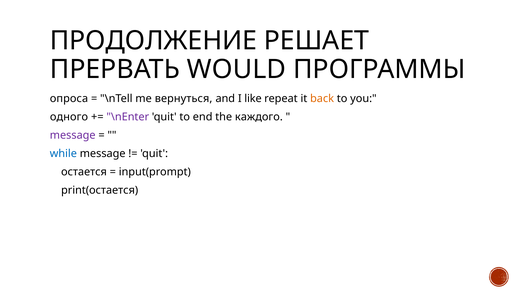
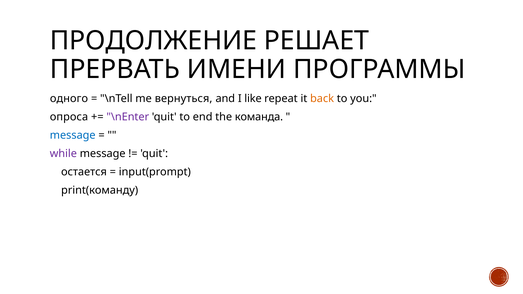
WOULD: WOULD -> ИМЕНИ (237, 70)
опроса: опроса -> одного (69, 99)
одного: одного -> опроса (69, 117)
каждого: каждого -> команда (259, 117)
message colour: purple -> blue (73, 135)
while colour: blue -> purple (63, 154)
print(остается: print(остается -> print(команду (100, 190)
